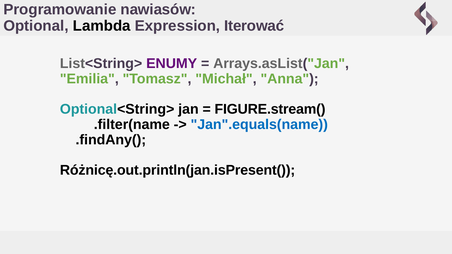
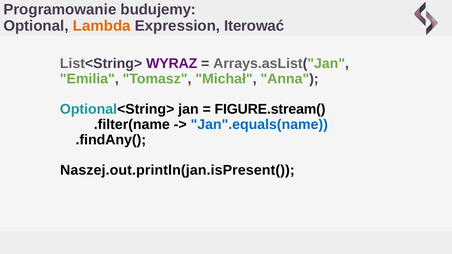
nawiasów: nawiasów -> budujemy (158, 10)
Lambda colour: black -> orange (102, 26)
ENUMY: ENUMY -> WYRAZ (172, 64)
Różnicę.out.println(jan.isPresent(: Różnicę.out.println(jan.isPresent( -> Naszej.out.println(jan.isPresent( (177, 170)
